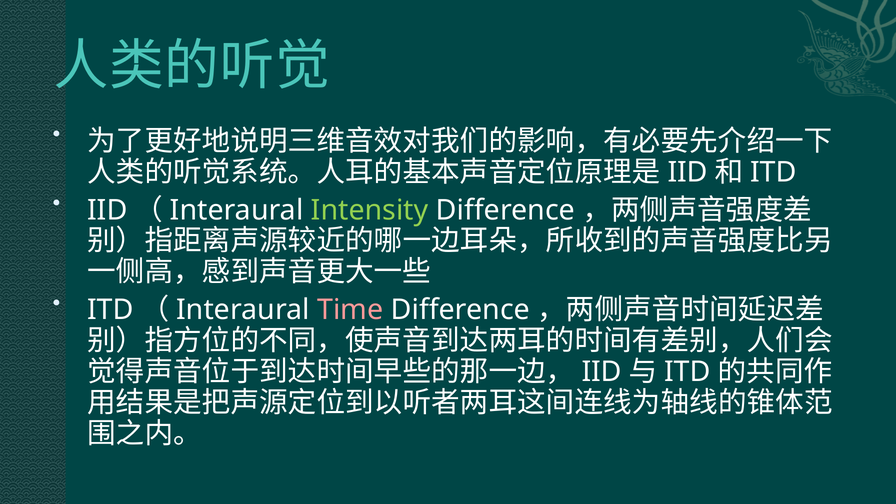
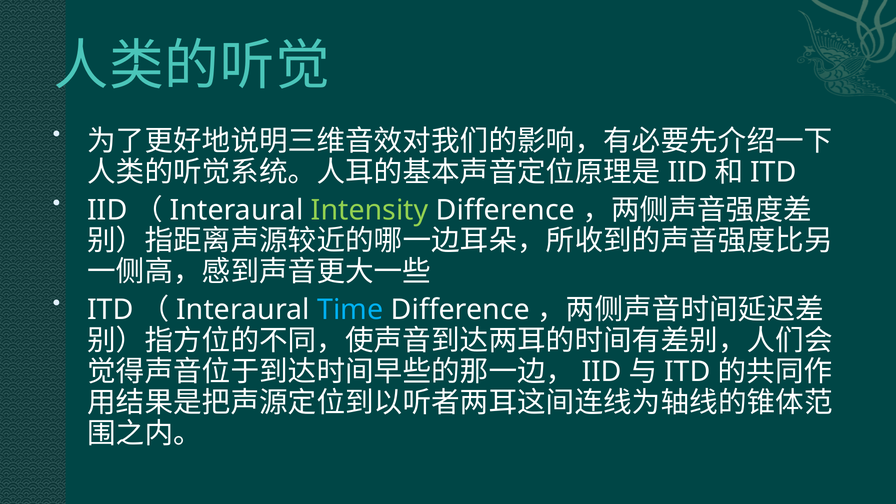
Time colour: pink -> light blue (350, 310)
